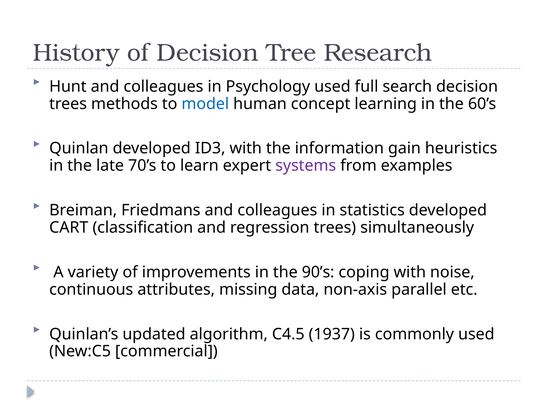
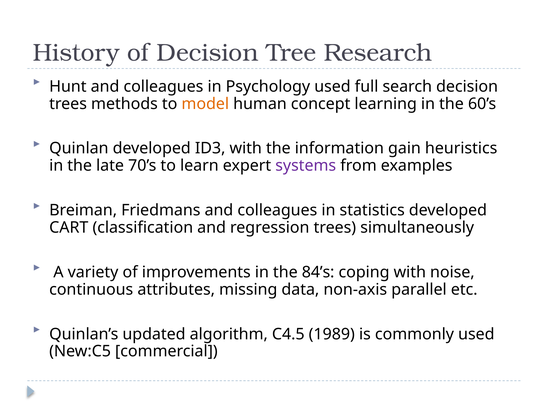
model colour: blue -> orange (205, 104)
90’s: 90’s -> 84’s (318, 272)
1937: 1937 -> 1989 (332, 334)
